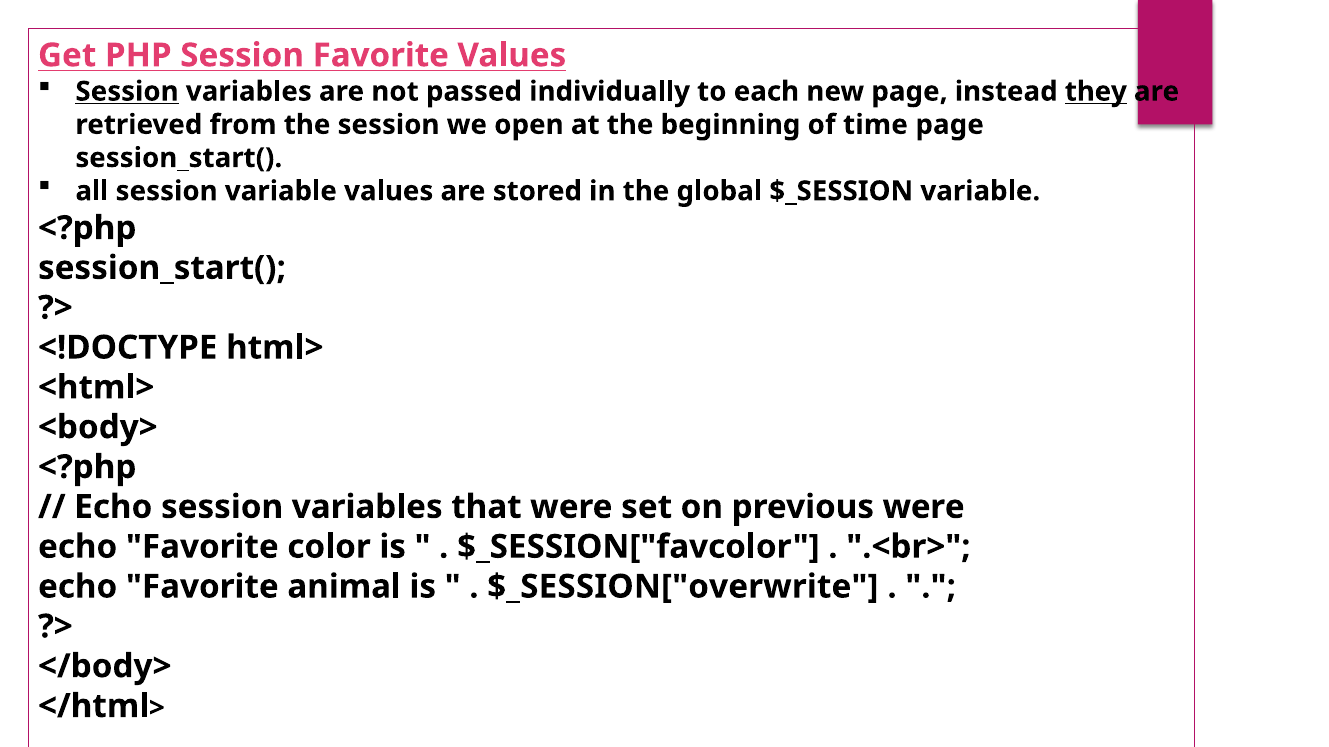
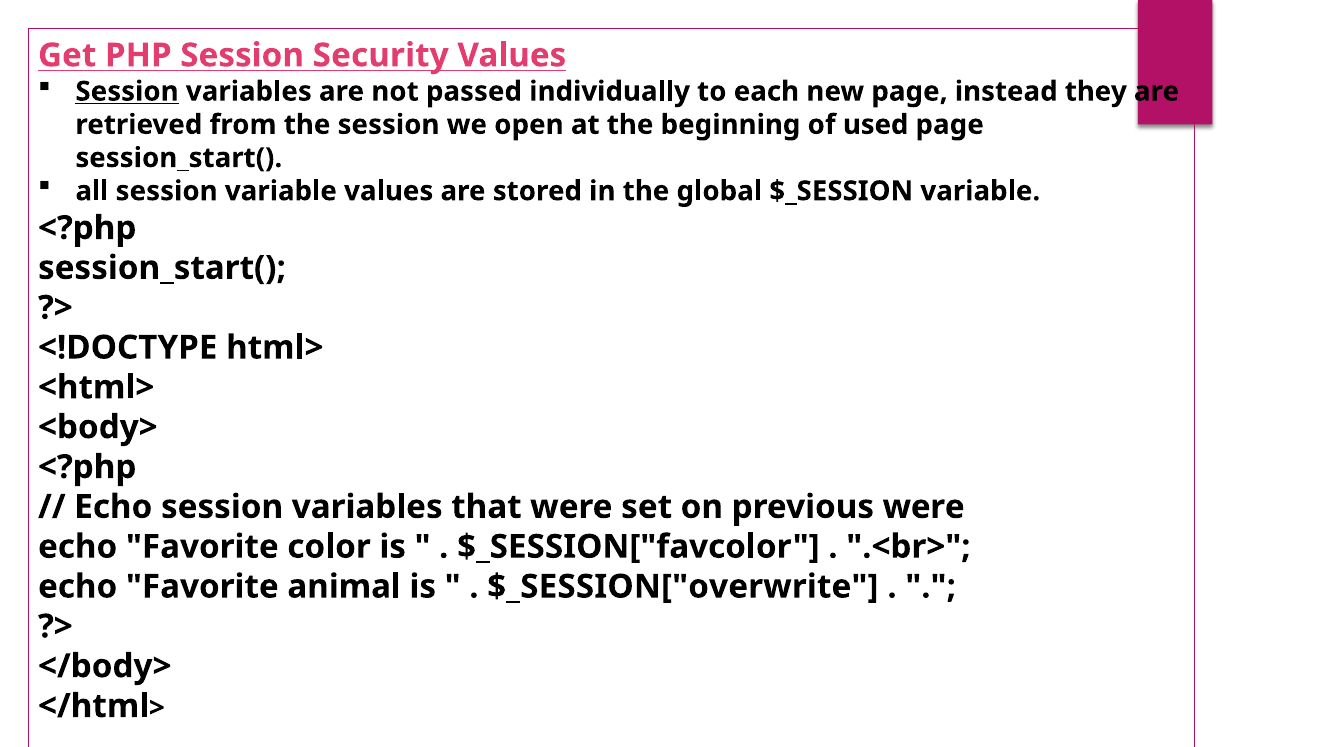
Session Favorite: Favorite -> Security (381, 55)
they underline: present -> none (1096, 92)
time: time -> used (876, 125)
